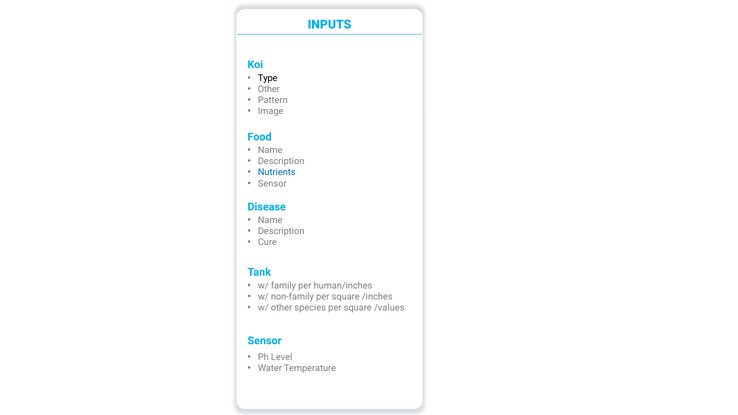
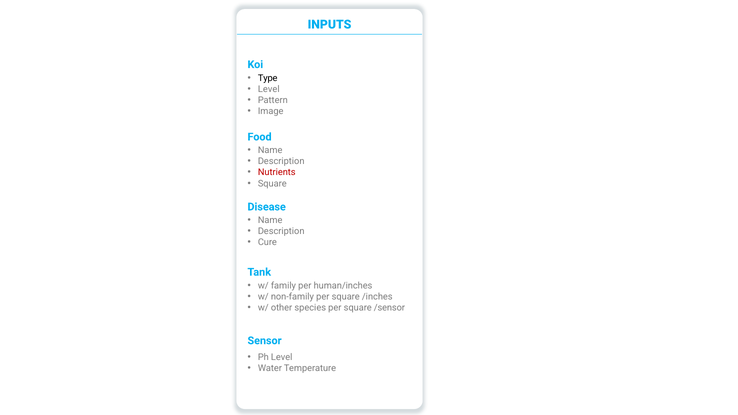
Other: Other -> Level (269, 89)
Nutrients colour: blue -> red (277, 173)
Sensor: Sensor -> Square (272, 184)
/values: /values -> /sensor (389, 308)
